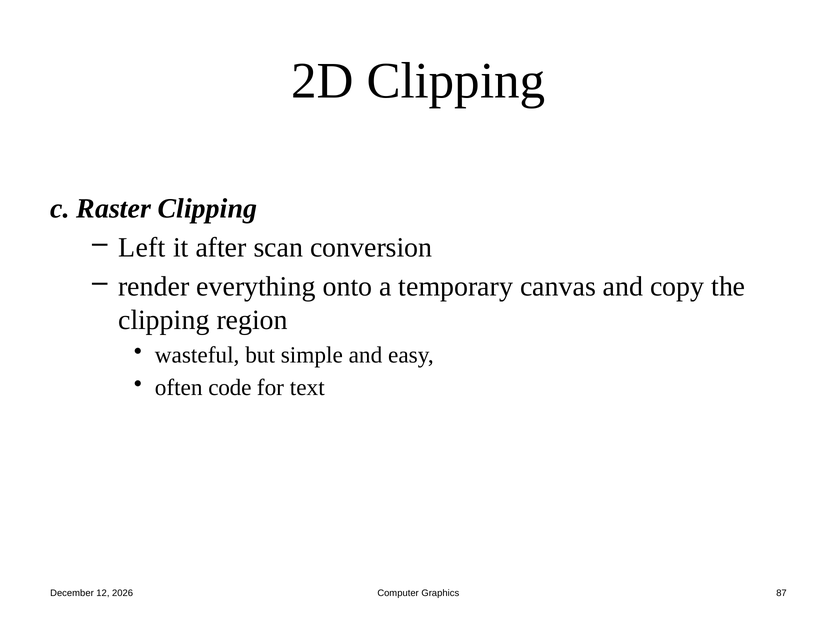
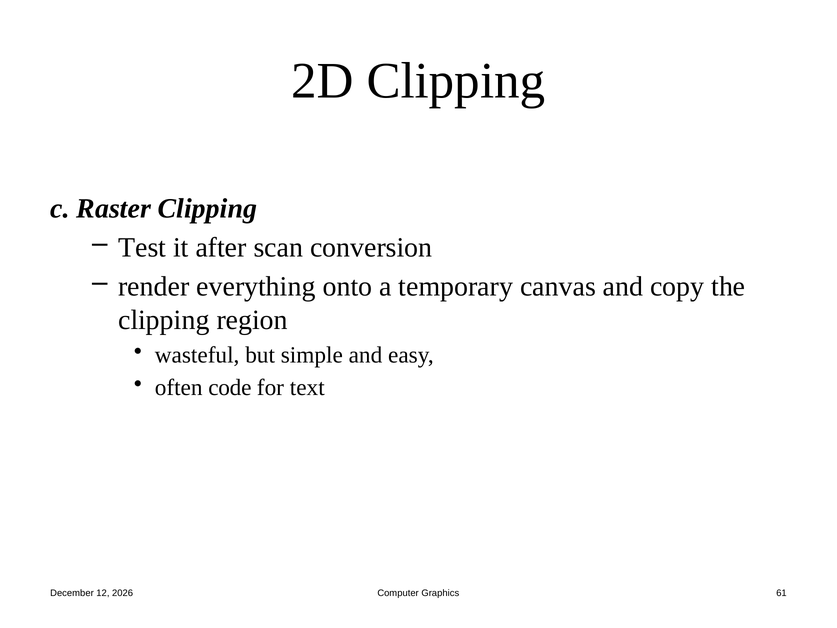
Left: Left -> Test (142, 247)
87: 87 -> 61 (782, 593)
